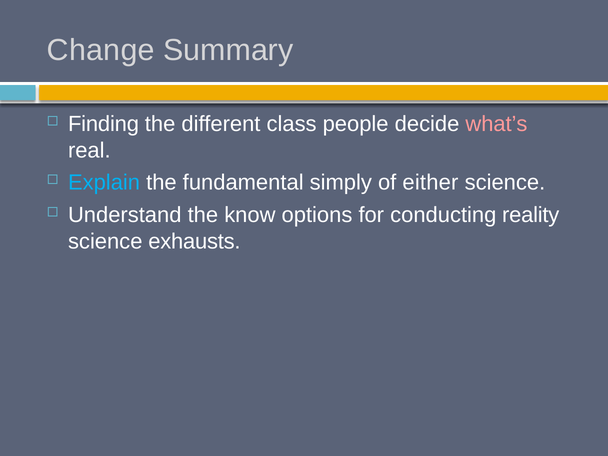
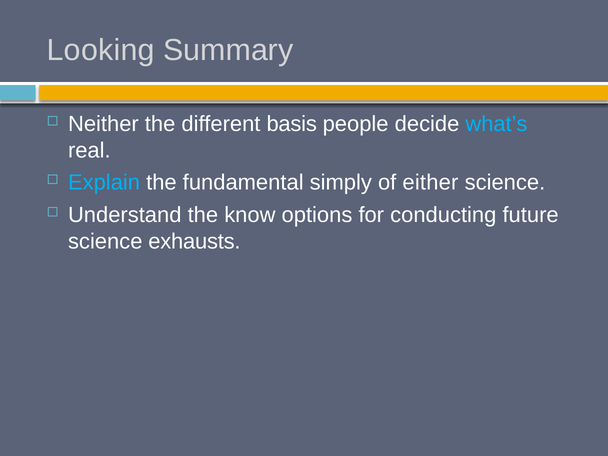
Change: Change -> Looking (101, 50)
Finding: Finding -> Neither (103, 124)
class: class -> basis (292, 124)
what’s colour: pink -> light blue (496, 124)
reality: reality -> future (531, 215)
